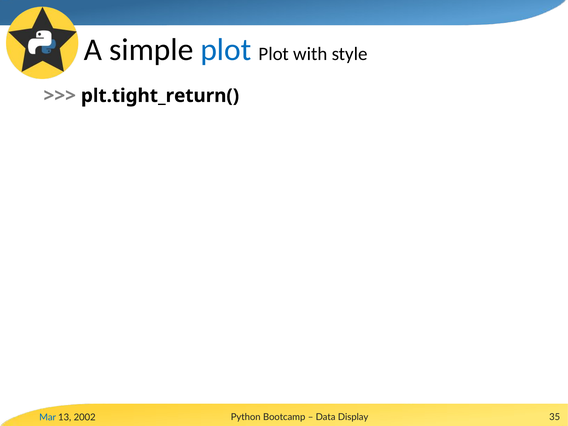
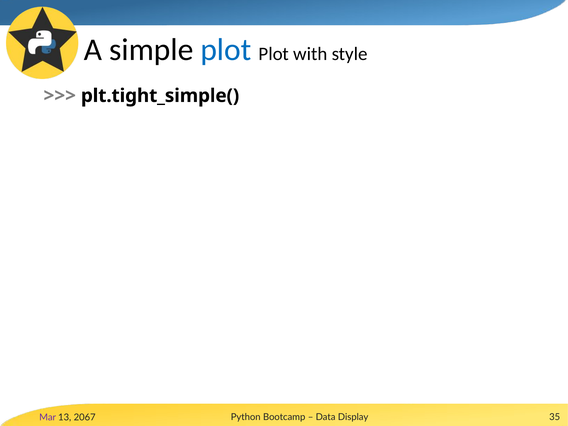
plt.tight_return(: plt.tight_return( -> plt.tight_simple( (160, 96)
Mar colour: blue -> purple (48, 417)
2002: 2002 -> 2067 (85, 417)
